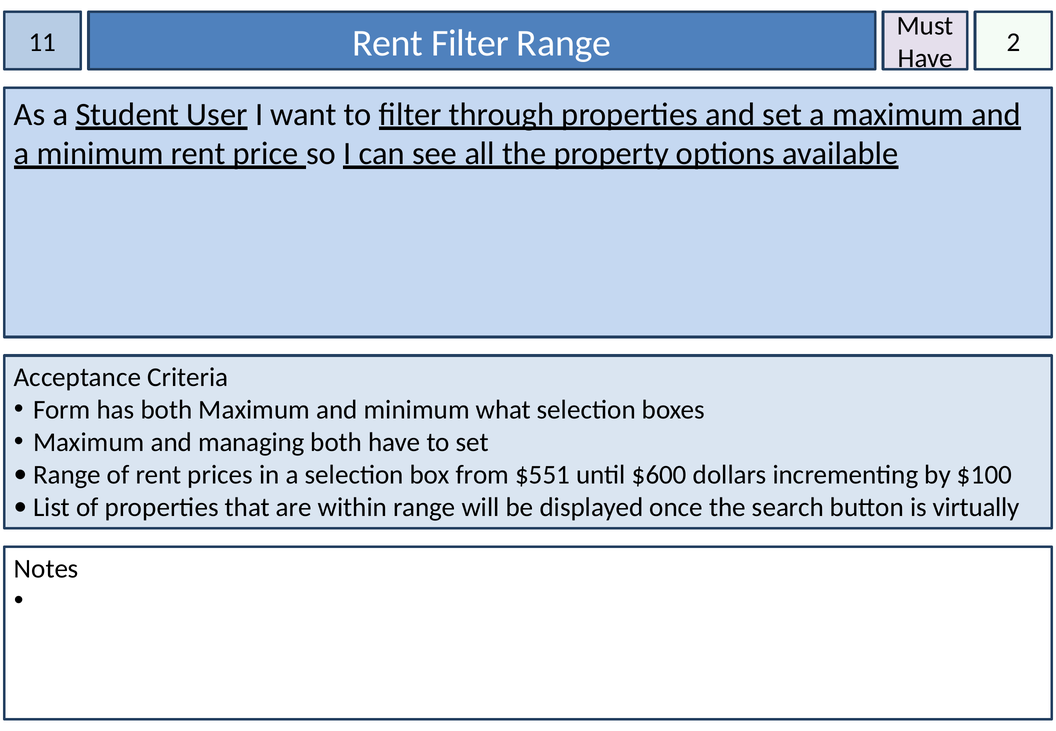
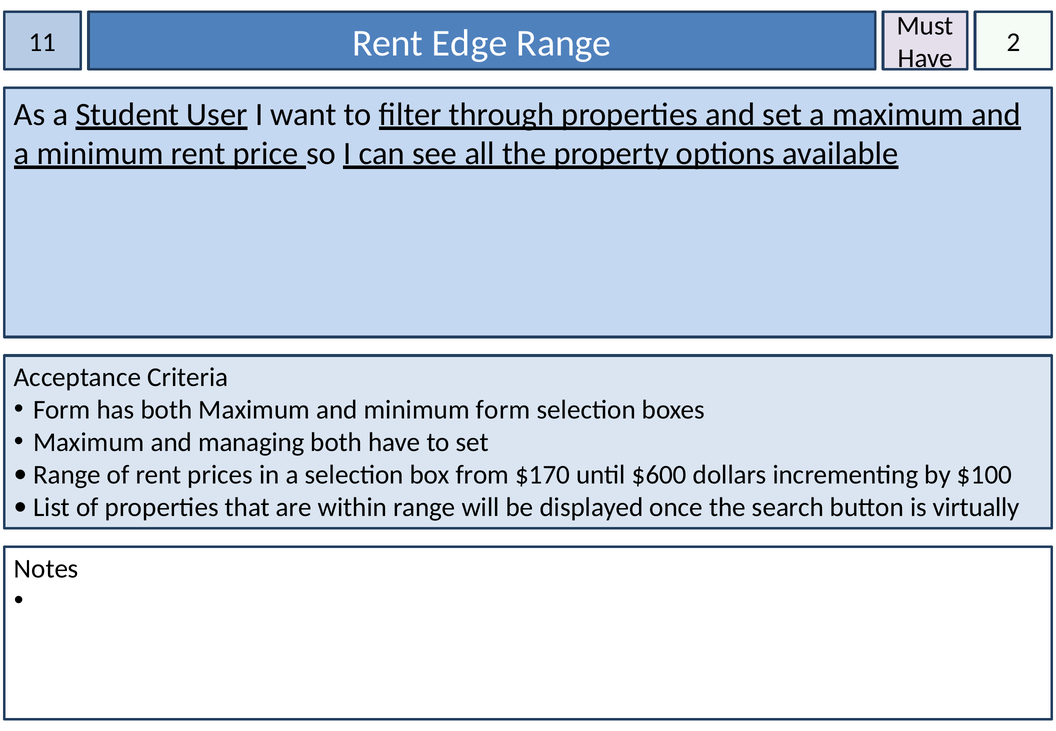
Rent Filter: Filter -> Edge (470, 43)
minimum what: what -> form (503, 410)
$551: $551 -> $170 (543, 475)
